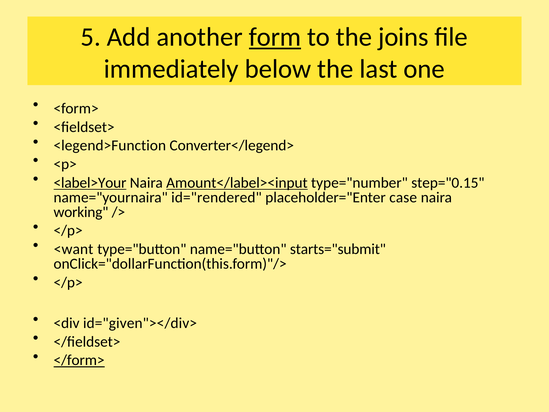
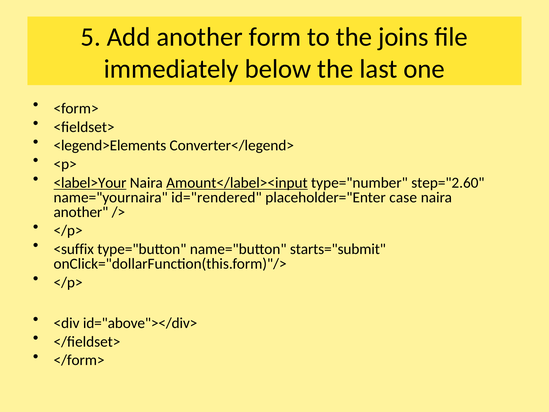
form underline: present -> none (275, 37)
<legend>Function: <legend>Function -> <legend>Elements (110, 146)
step="0.15: step="0.15 -> step="2.60 (448, 183)
working: working -> another (81, 212)
<want: <want -> <suffix (74, 249)
id="given"></div>: id="given"></div> -> id="above"></div> (140, 323)
</form> underline: present -> none (79, 360)
